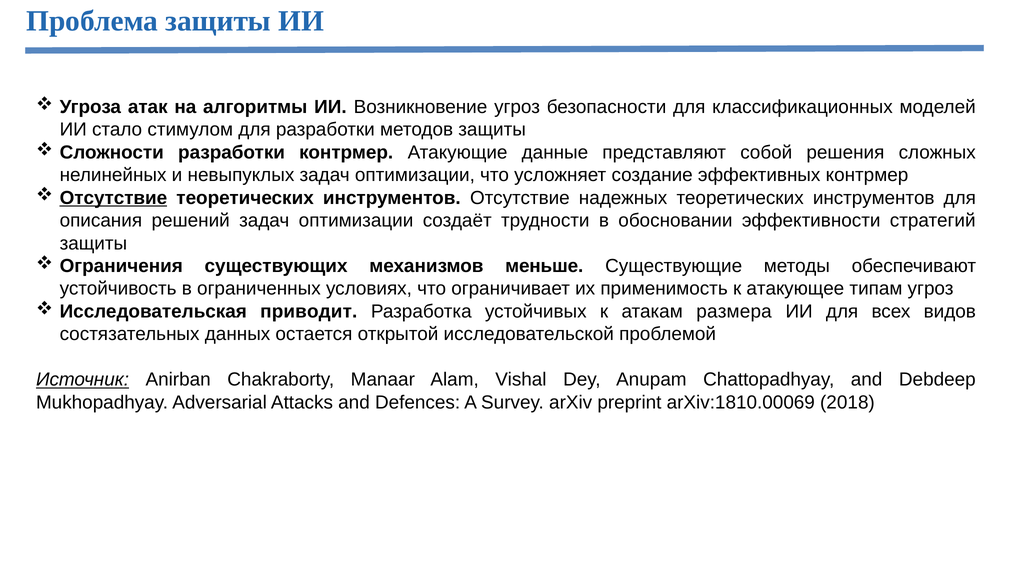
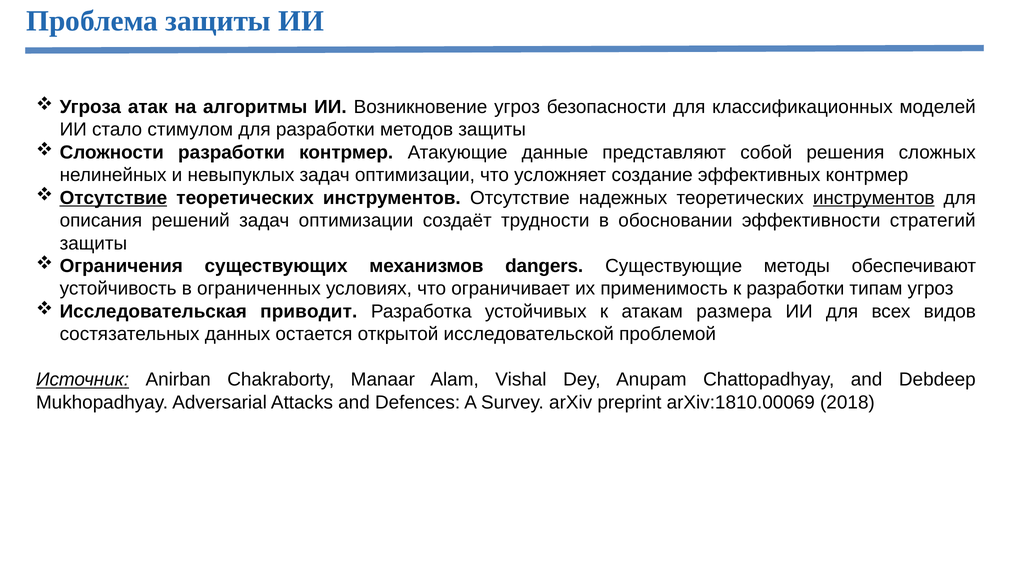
инструментов underline: none -> present (874, 198)
меньше: меньше -> dangers (544, 266)
к атакующее: атакующее -> разработки (795, 288)
